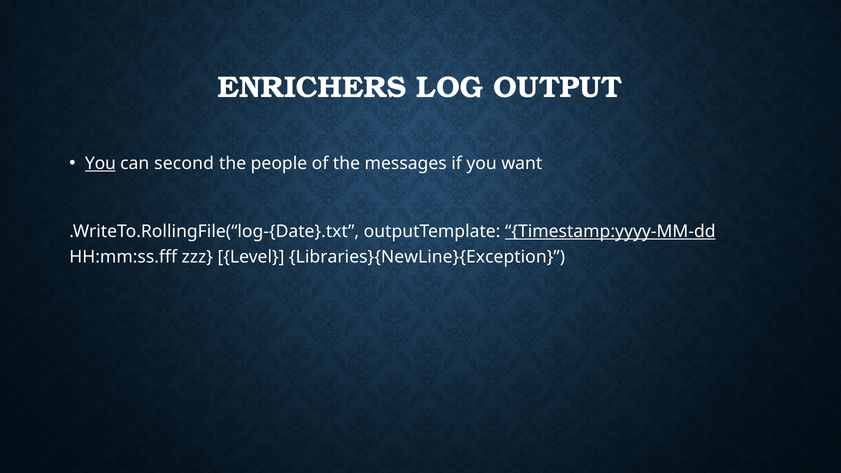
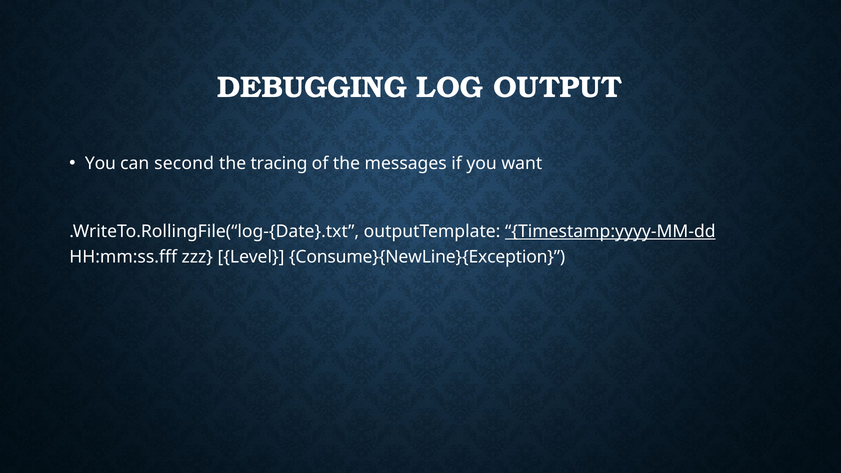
ENRICHERS: ENRICHERS -> DEBUGGING (312, 88)
You underline: present -> none (100, 164)
people: people -> tracing (279, 164)
Libraries}{NewLine}{Exception: Libraries}{NewLine}{Exception -> Consume}{NewLine}{Exception (427, 257)
